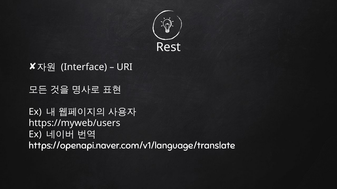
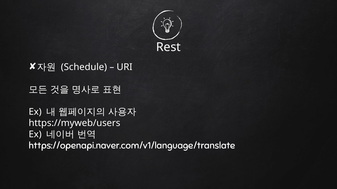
Interface: Interface -> Schedule (84, 67)
